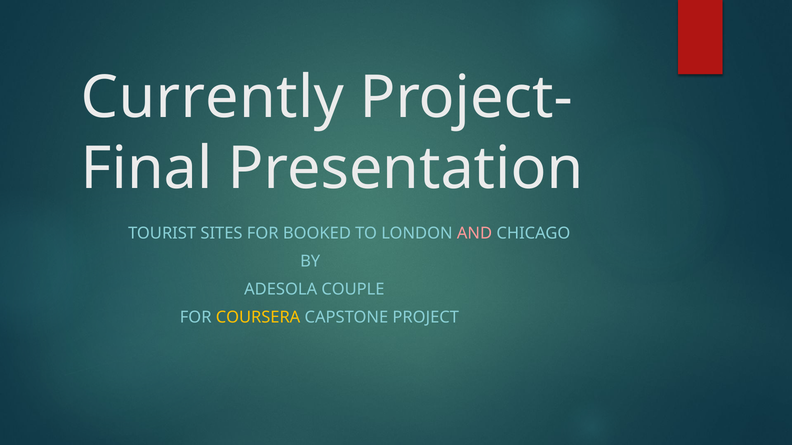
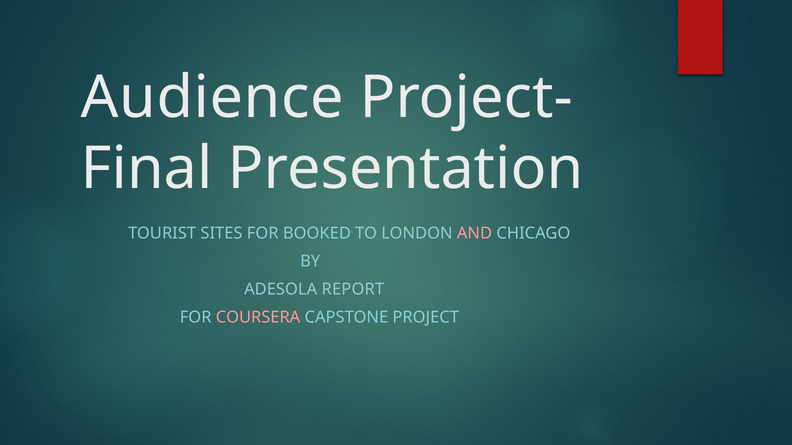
Currently: Currently -> Audience (212, 98)
COUPLE: COUPLE -> REPORT (353, 289)
COURSERA colour: yellow -> pink (258, 318)
